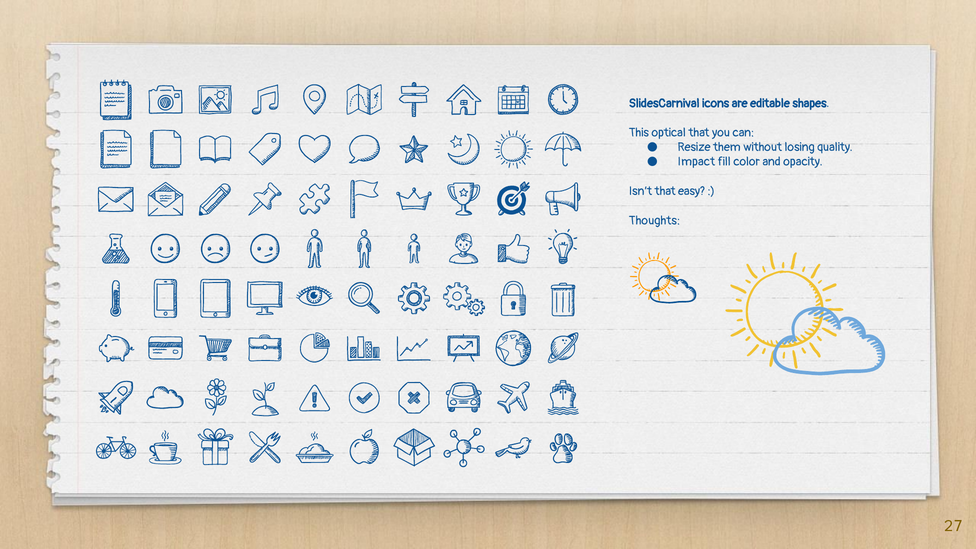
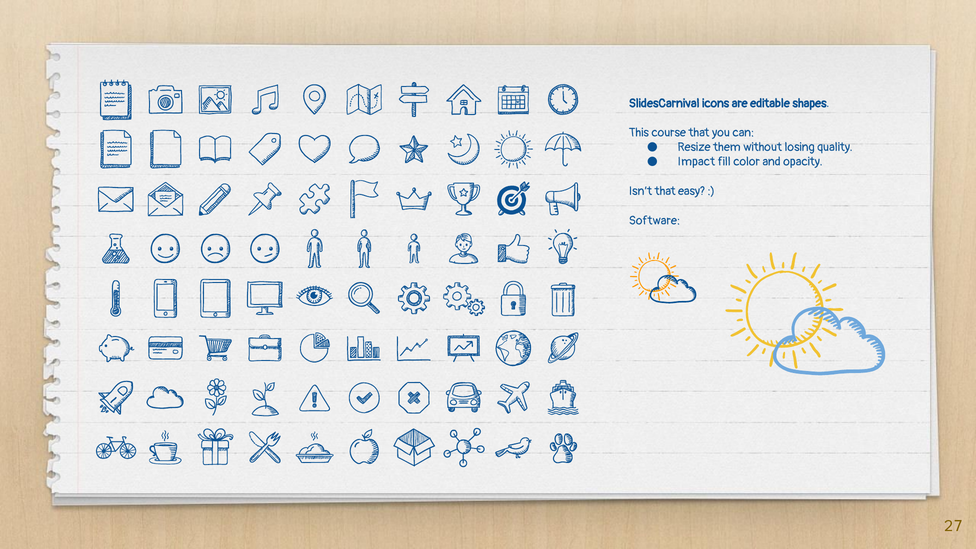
optical: optical -> course (669, 133)
Thoughts: Thoughts -> Software (655, 221)
